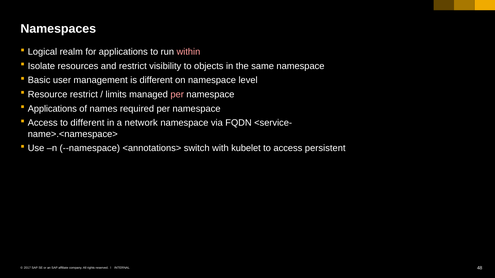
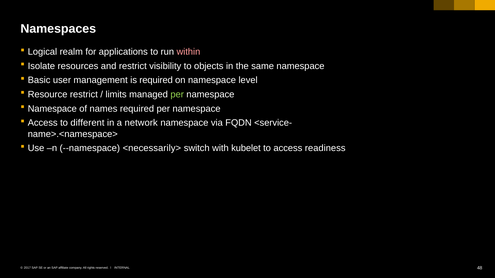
is different: different -> required (156, 80)
per colour: pink -> light green (177, 95)
Applications: Applications -> Namespace (52, 109)
<annotations>: <annotations> -> <necessarily> (152, 148)
persistent: persistent -> readiness (325, 148)
